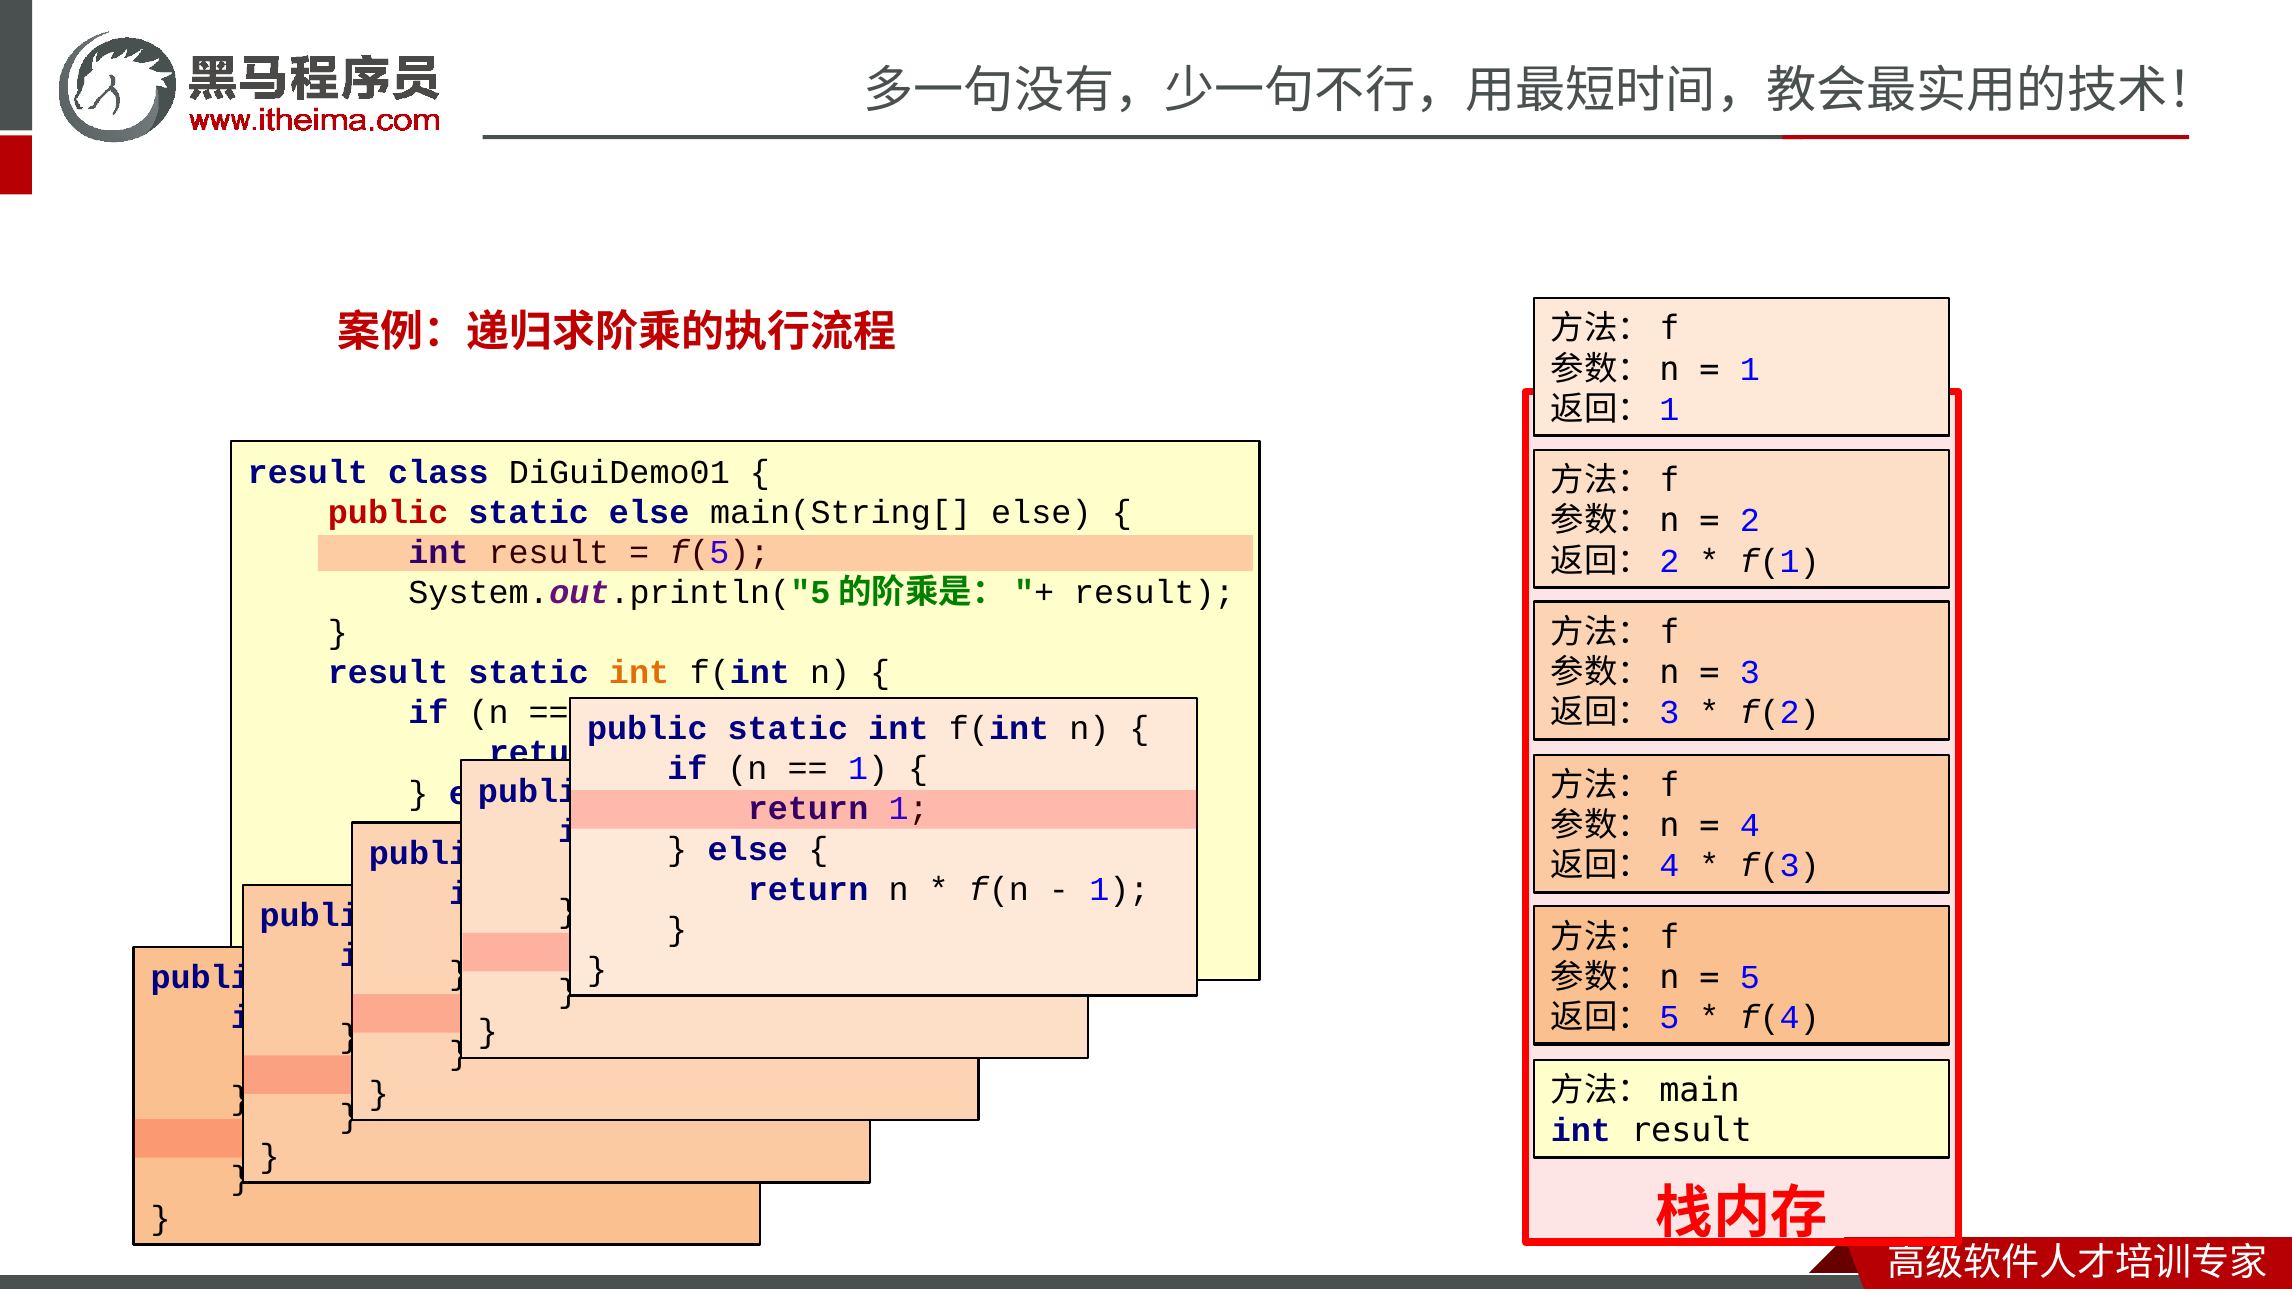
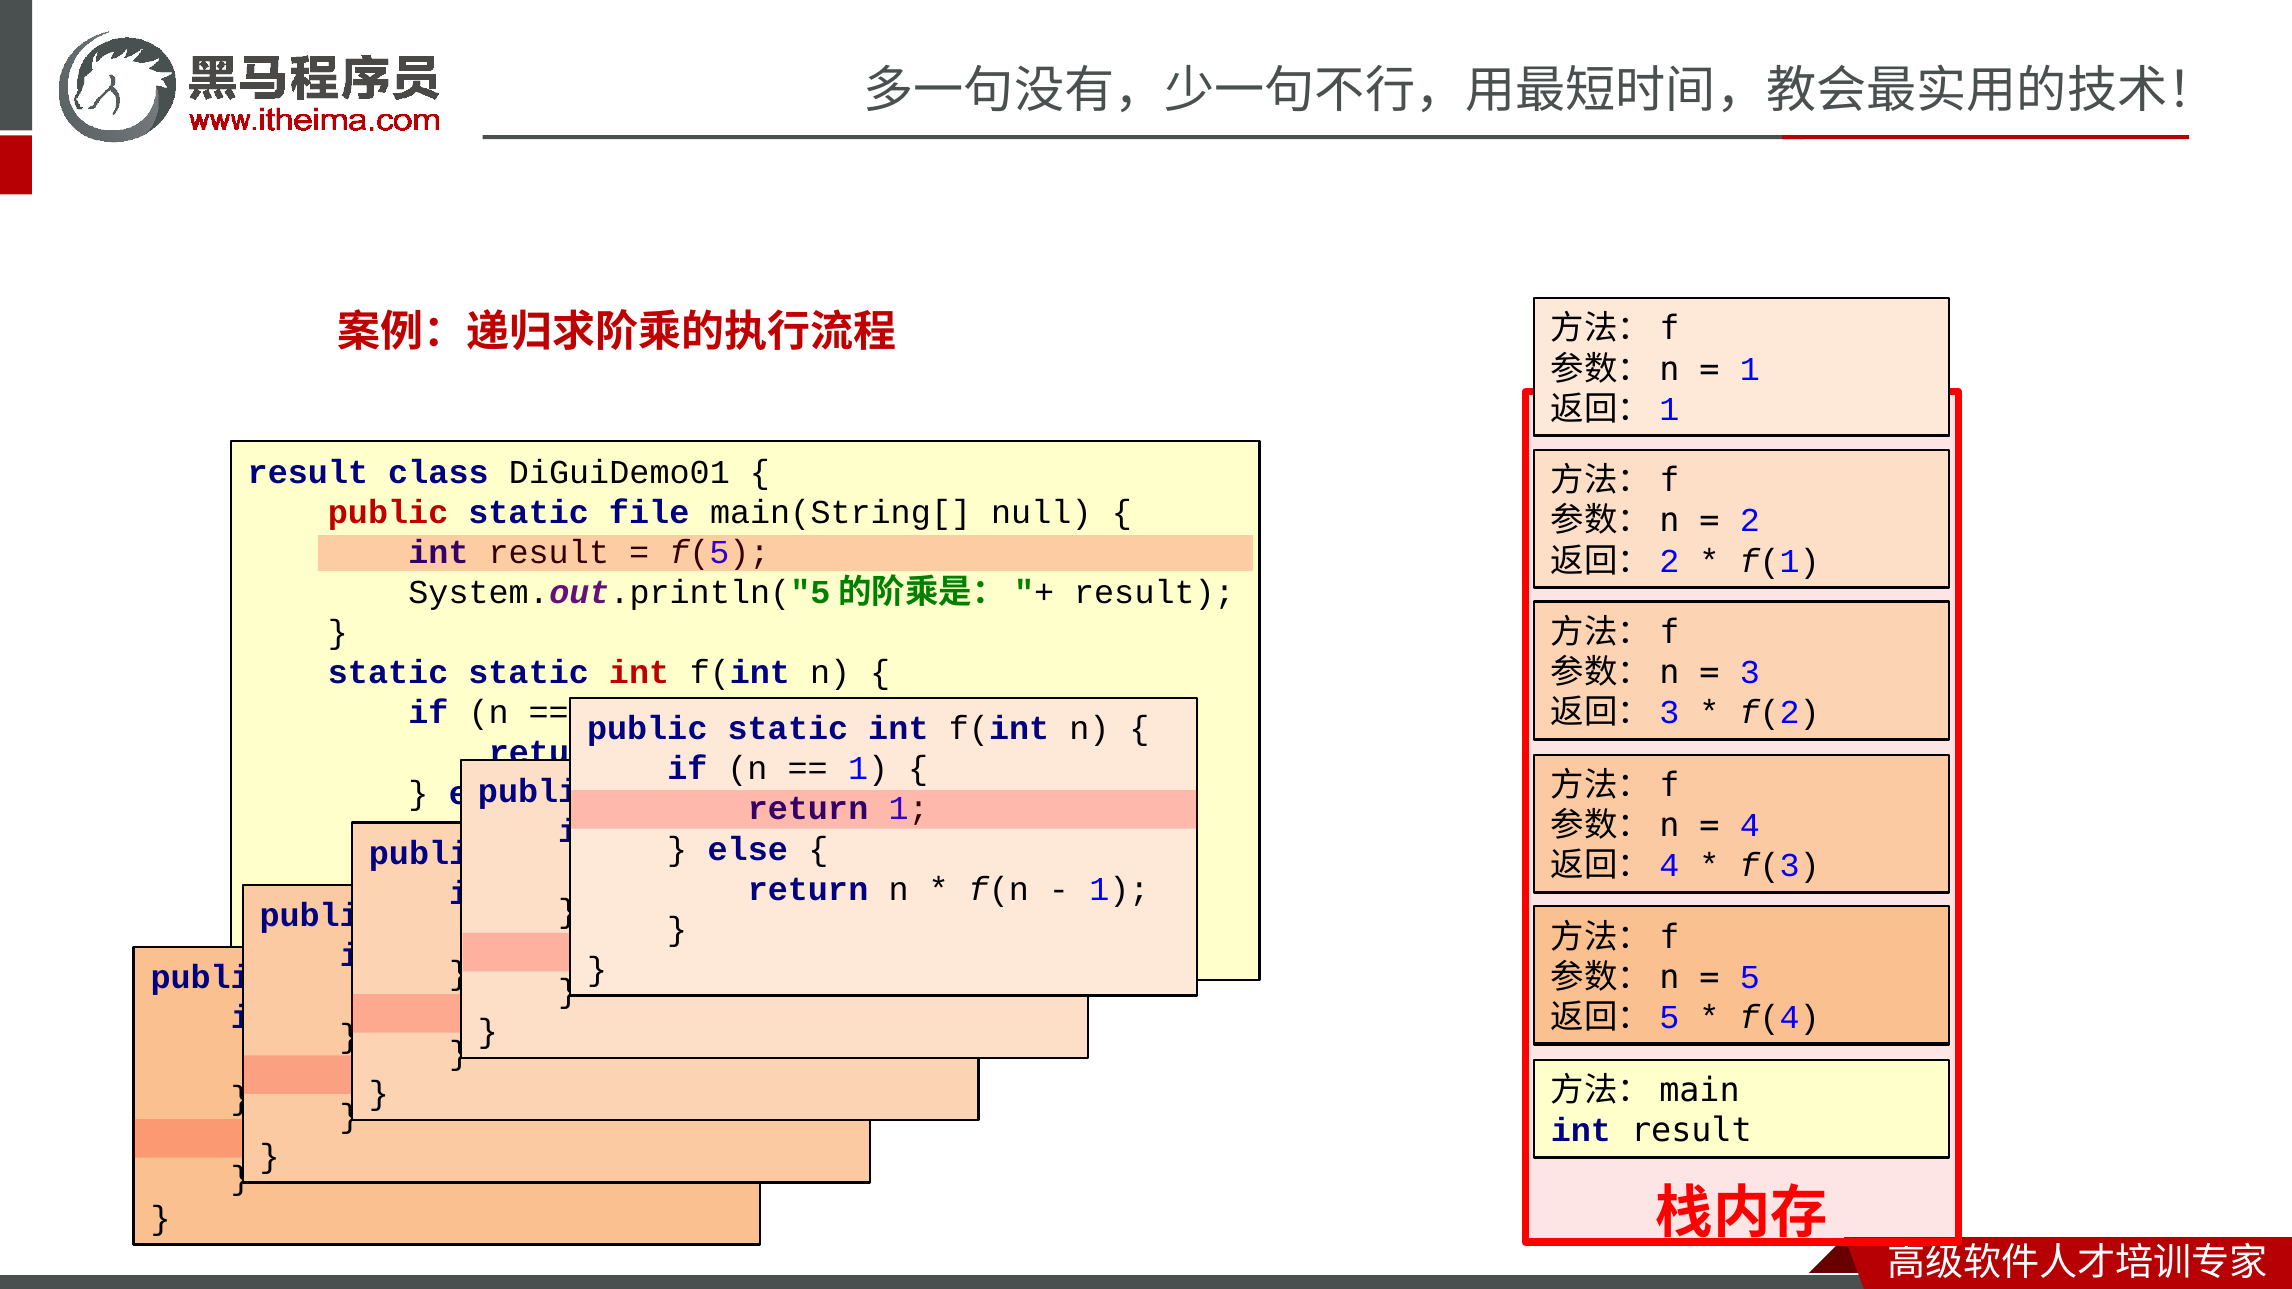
static else: else -> file (649, 512)
main(String[ else: else -> null (1041, 512)
result: result -> static (388, 673)
int colour: orange -> red (639, 673)
